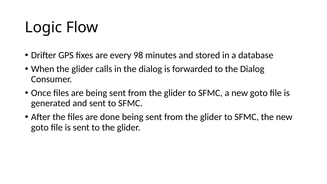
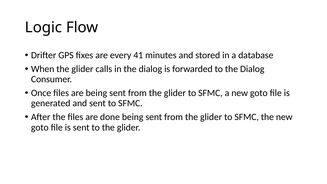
98: 98 -> 41 (138, 55)
